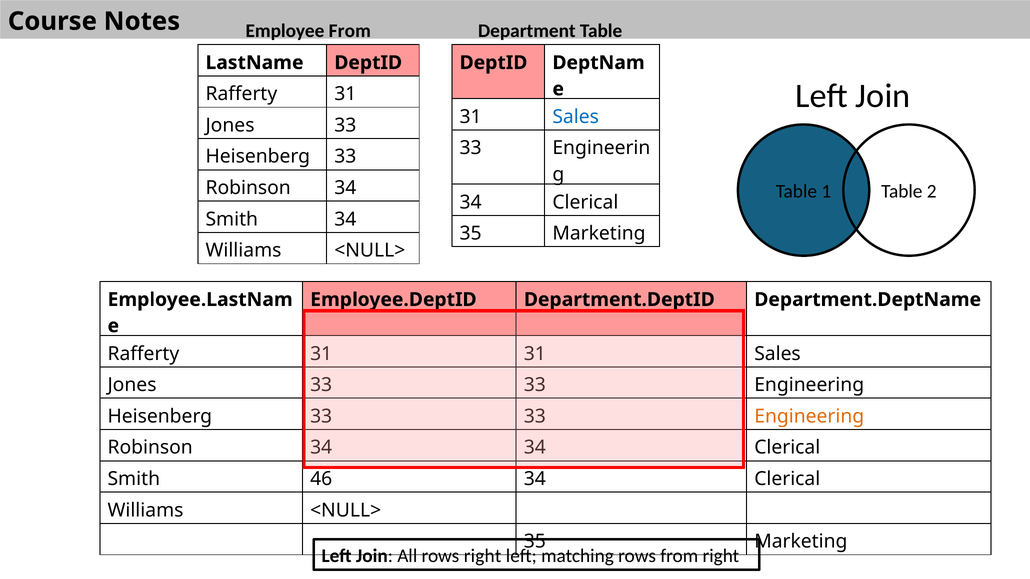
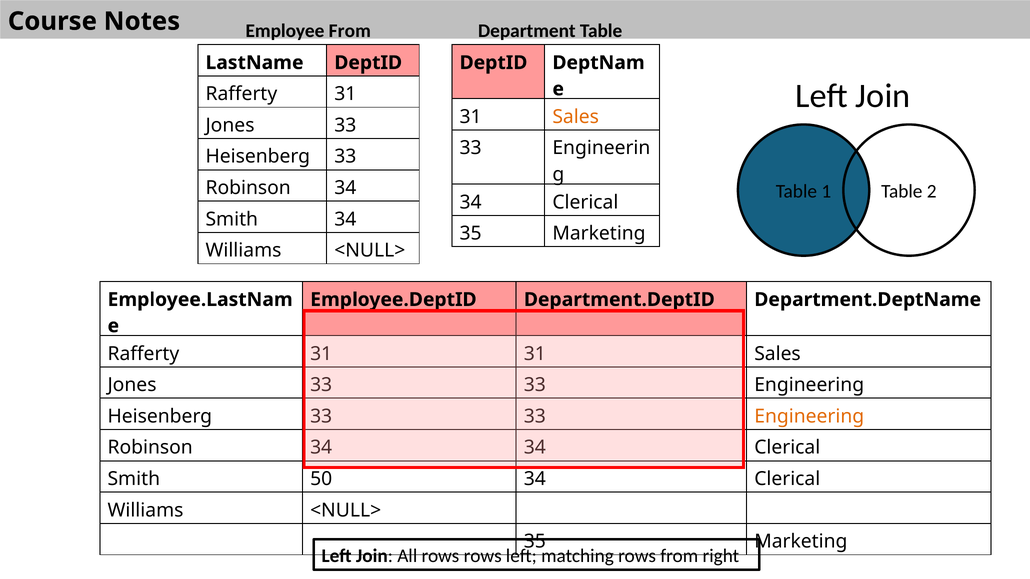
Sales colour: blue -> orange (576, 117)
46: 46 -> 50 (321, 479)
rows right: right -> rows (483, 556)
